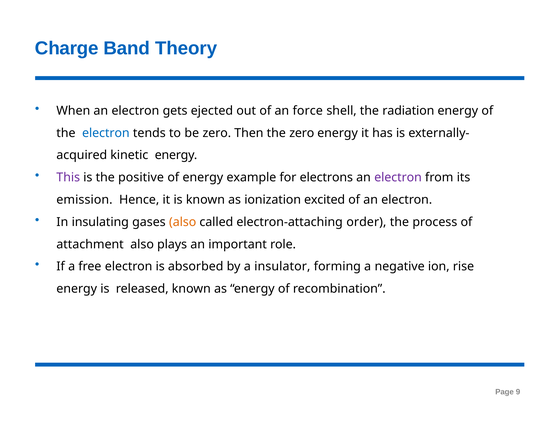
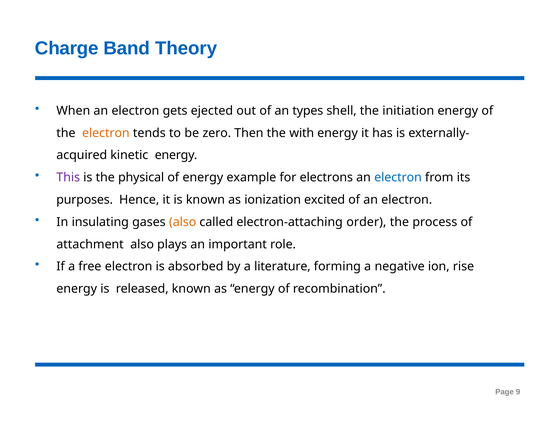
force: force -> types (308, 111)
radiation: radiation -> initiation (408, 111)
electron colour: blue -> orange (106, 133)
the zero: zero -> with (302, 133)
positive: positive -> physical (141, 177)
electron colour: purple -> blue (398, 177)
emission: emission -> purposes (85, 200)
insulator: insulator -> literature (282, 266)
